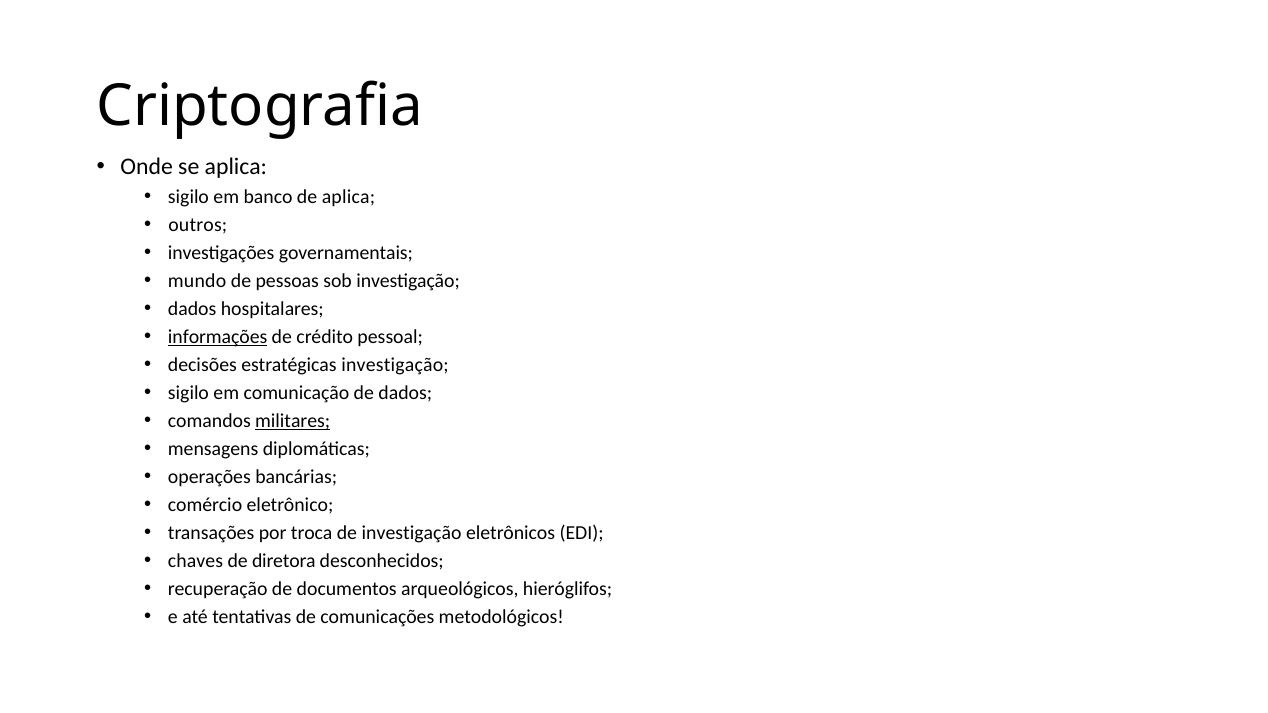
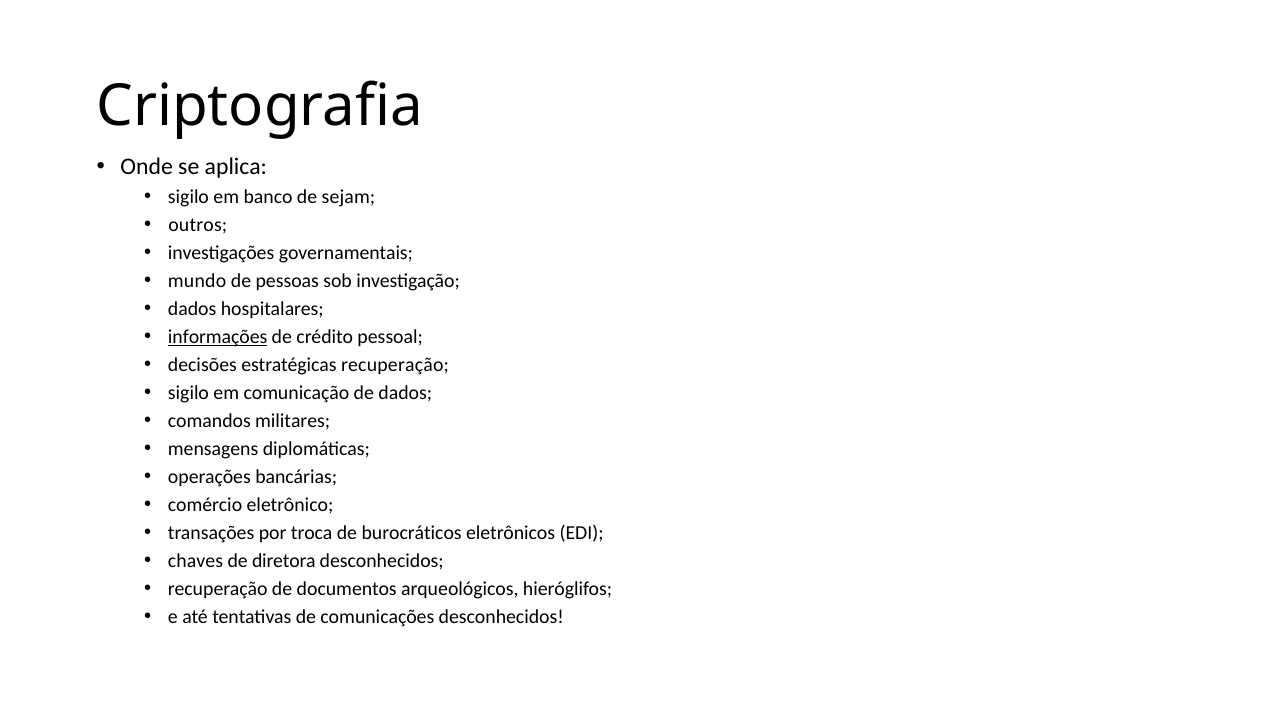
de aplica: aplica -> sejam (348, 197)
estratégicas investigação: investigação -> recuperação (395, 365)
militares underline: present -> none (293, 421)
de investigação: investigação -> burocráticos (412, 533)
comunicações metodológicos: metodológicos -> desconhecidos (501, 617)
